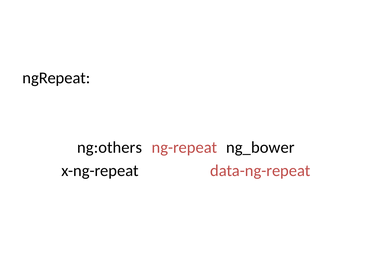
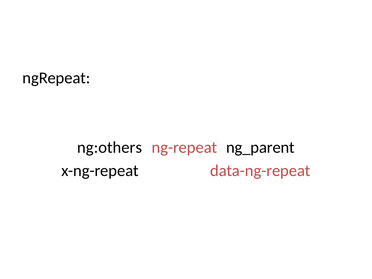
ng_bower: ng_bower -> ng_parent (260, 148)
